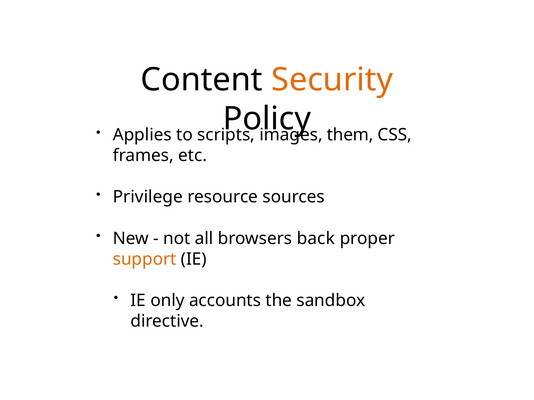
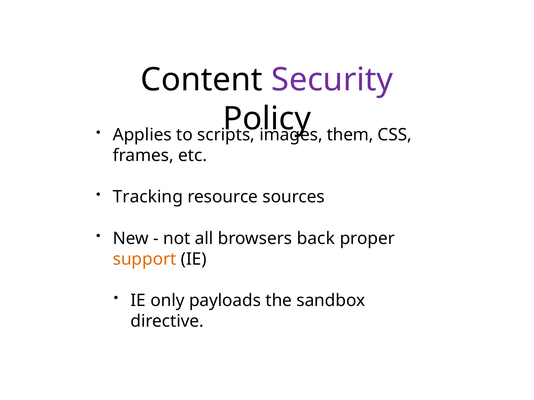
Security colour: orange -> purple (332, 80)
Privilege: Privilege -> Tracking (148, 197)
accounts: accounts -> payloads (225, 301)
